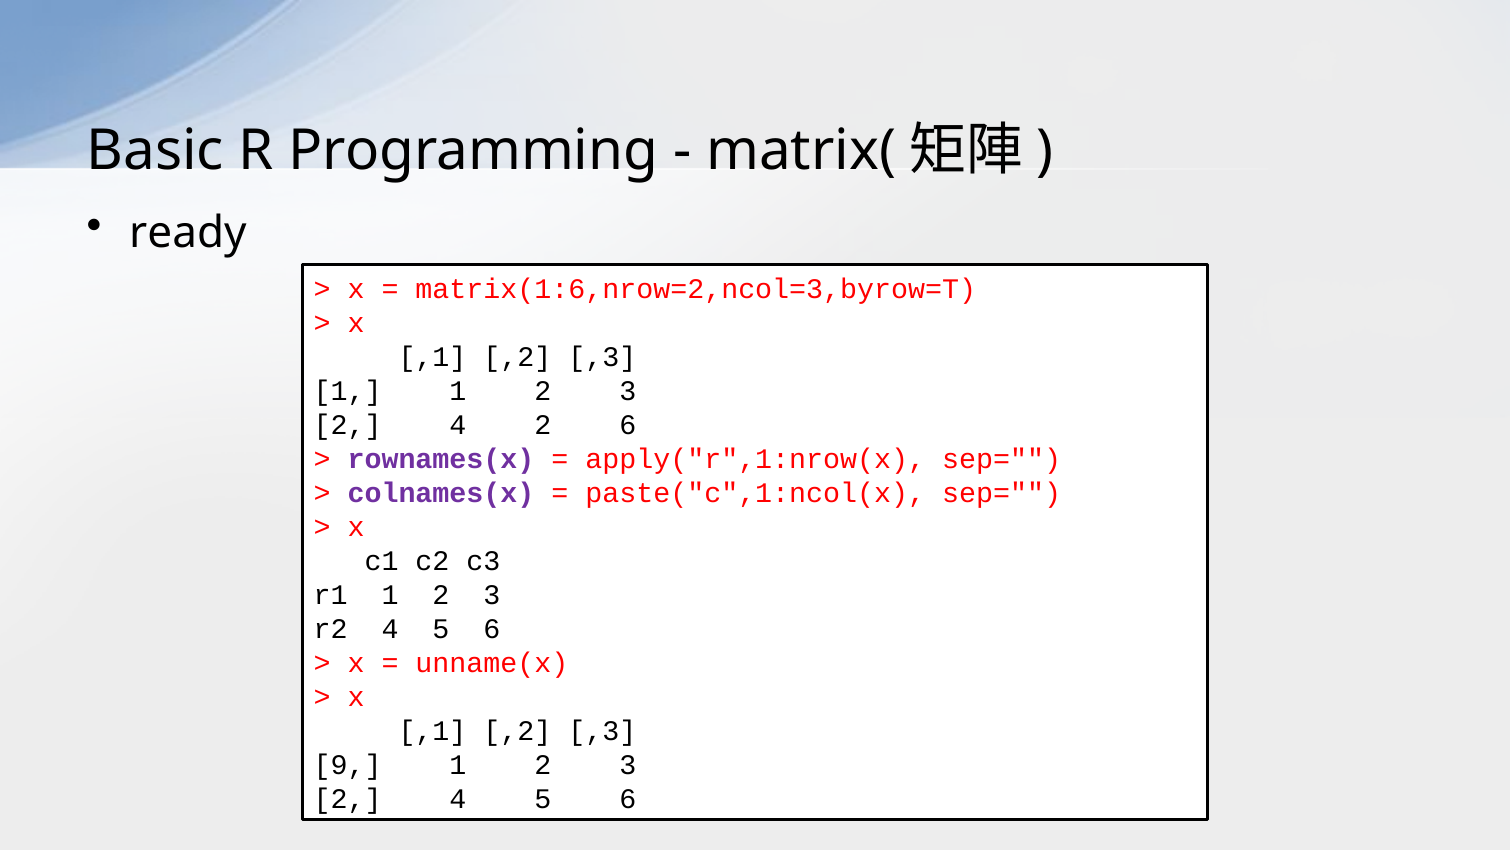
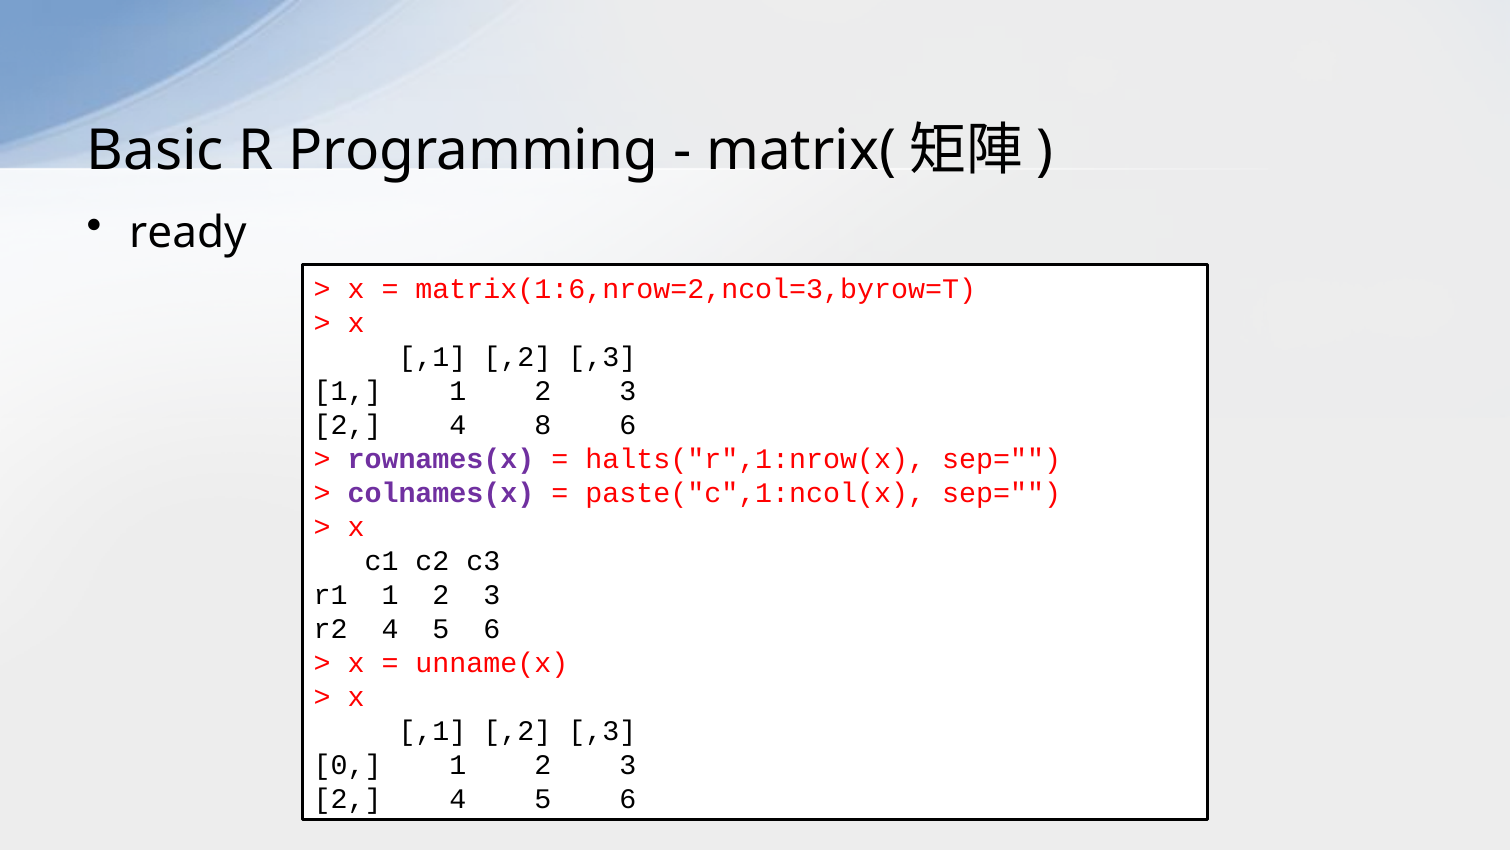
4 2: 2 -> 8 (543, 425)
apply("r",1:nrow(x: apply("r",1:nrow(x -> halts("r",1:nrow(x (755, 459)
9: 9 -> 0 (348, 764)
